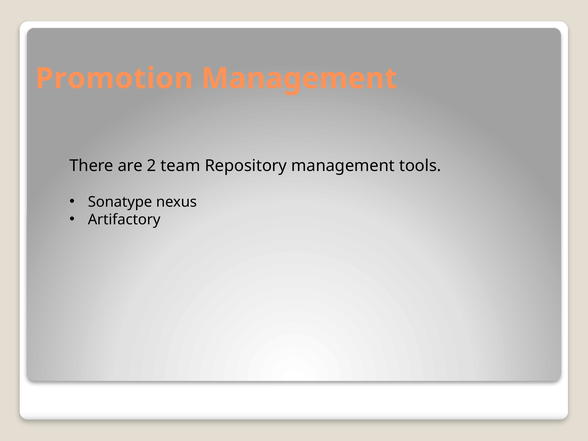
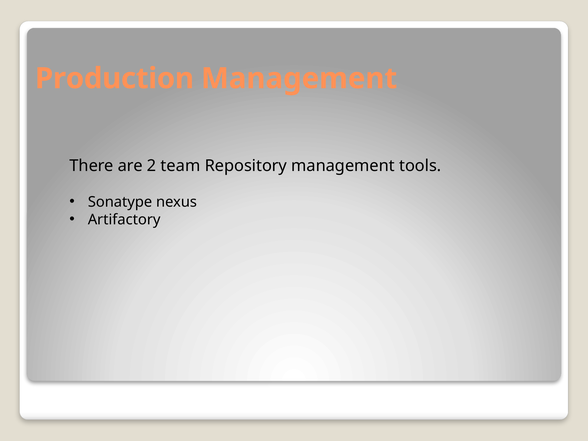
Promotion: Promotion -> Production (114, 79)
